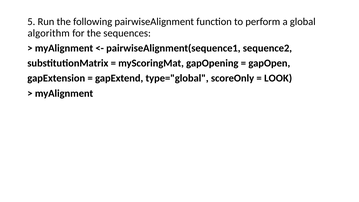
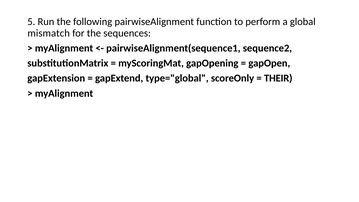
algorithm: algorithm -> mismatch (49, 33)
LOOK: LOOK -> THEIR (278, 78)
